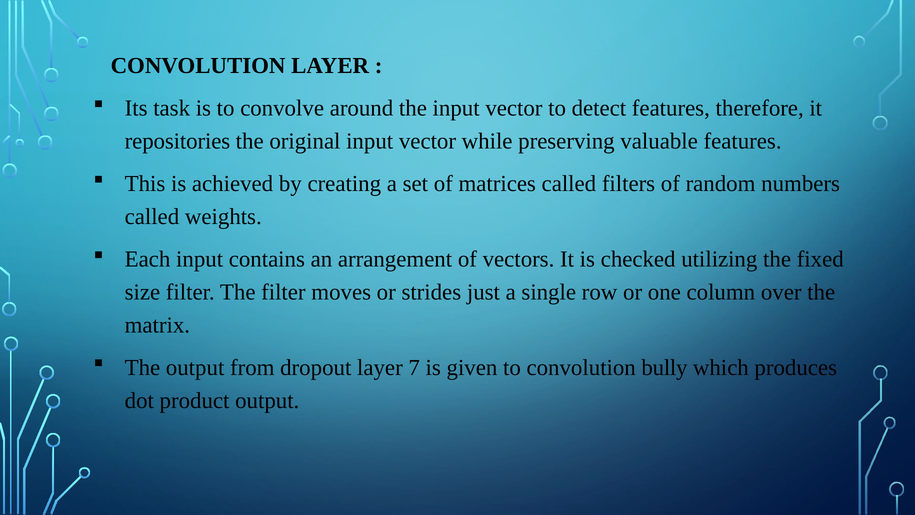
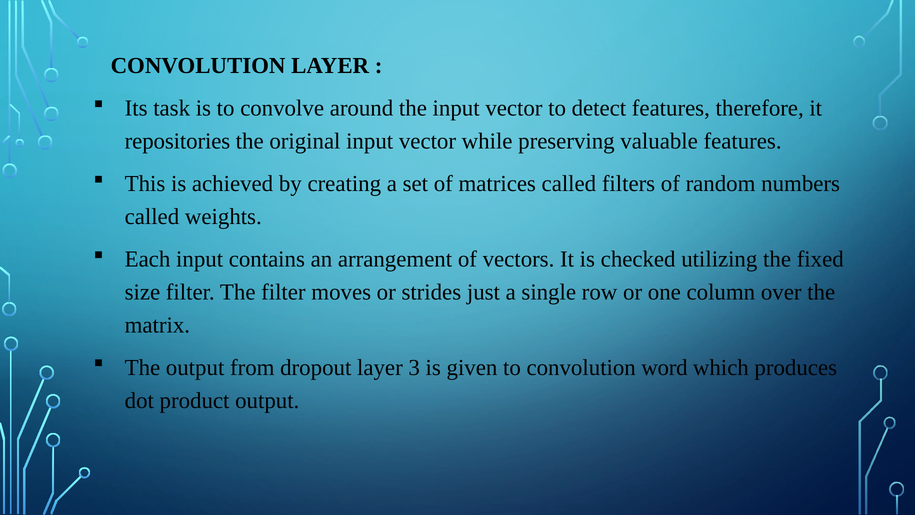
7: 7 -> 3 (414, 367)
bully: bully -> word (664, 367)
